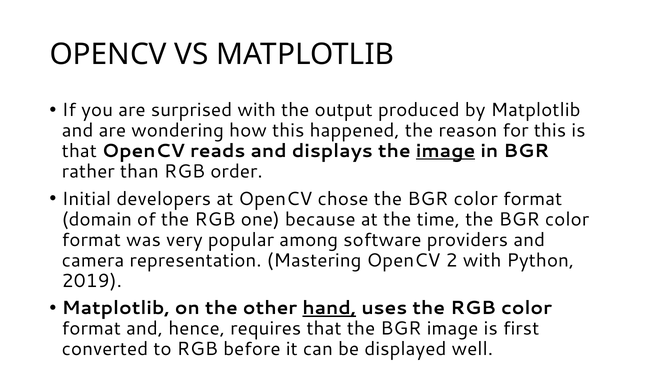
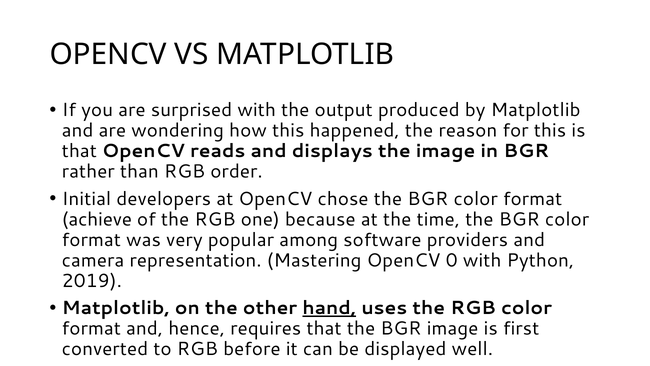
image underline: present -> none (446, 151)
domain: domain -> achieve (97, 219)
2: 2 -> 0 (452, 260)
